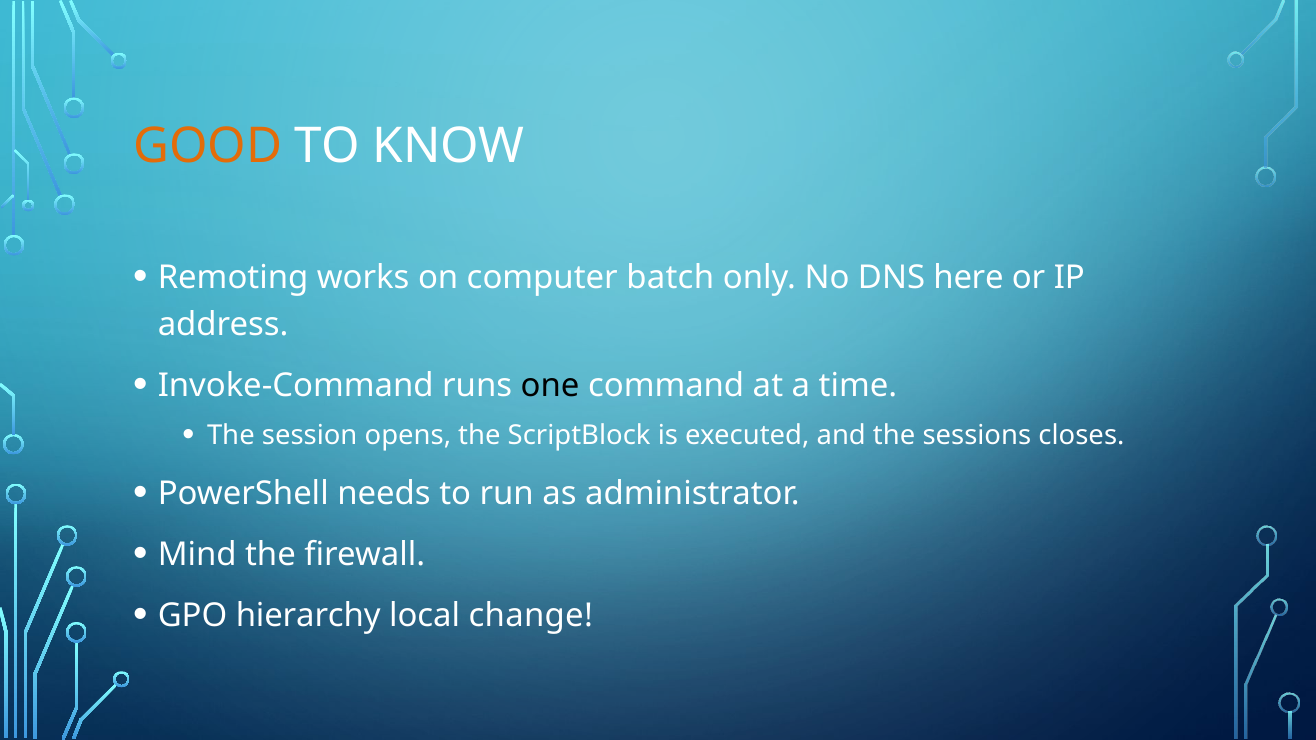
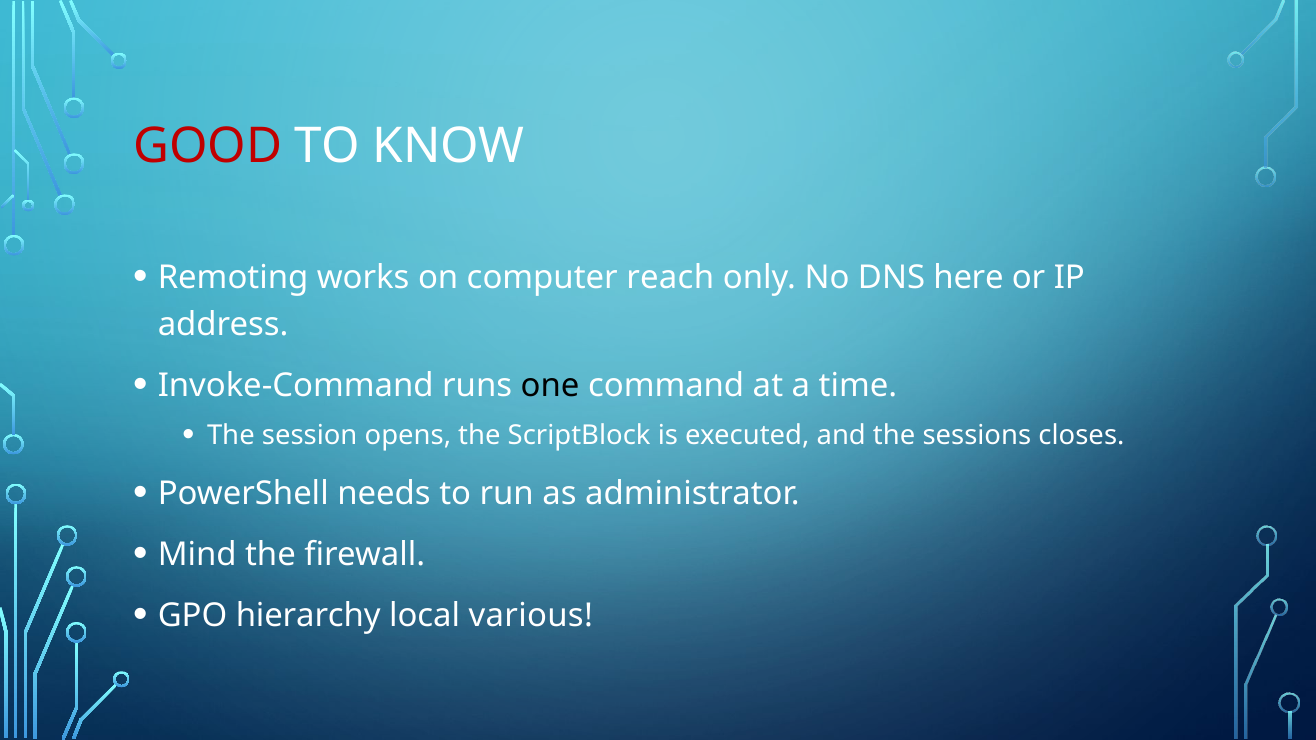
GOOD colour: orange -> red (208, 146)
batch: batch -> reach (670, 278)
change: change -> various (531, 616)
